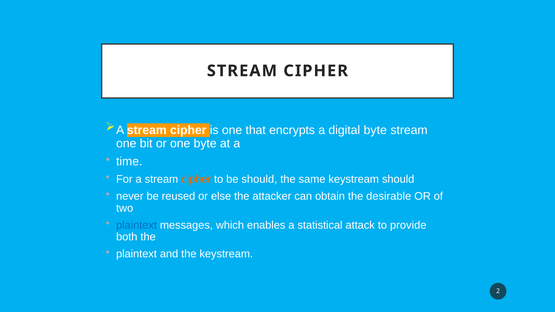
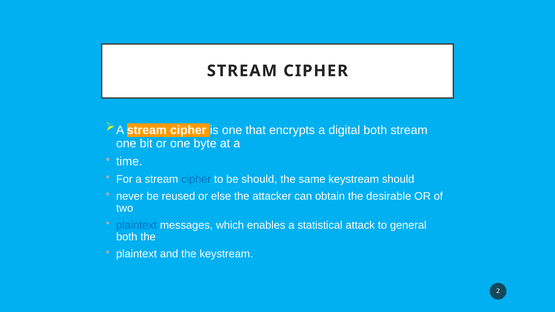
digital byte: byte -> both (375, 130)
cipher colour: orange -> blue (196, 179)
provide: provide -> general (408, 225)
